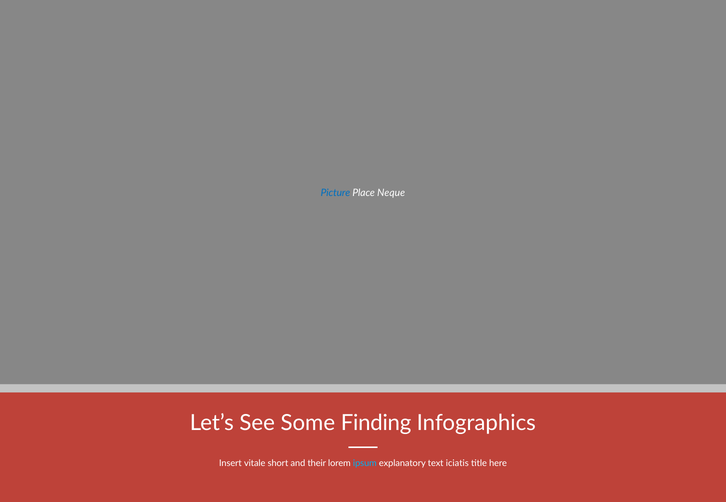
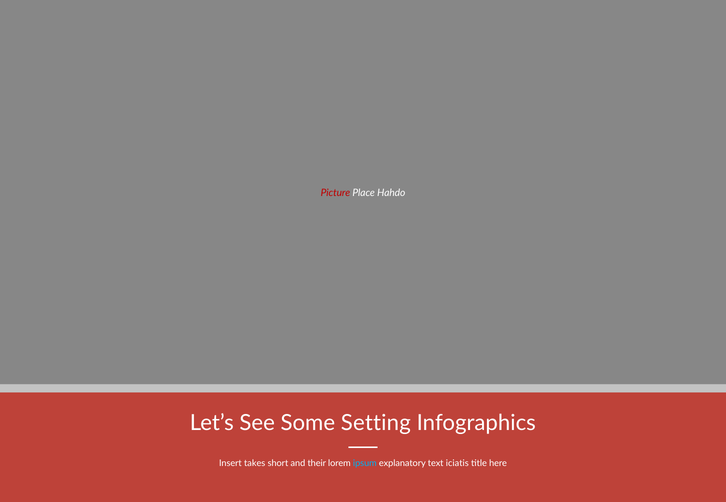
Picture colour: blue -> red (335, 193)
Neque: Neque -> Hahdo (391, 193)
Finding: Finding -> Setting (376, 424)
vitale: vitale -> takes (255, 464)
